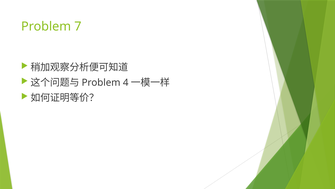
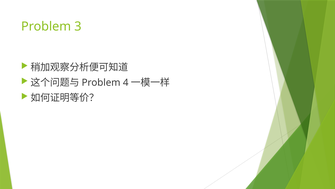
7: 7 -> 3 (78, 26)
